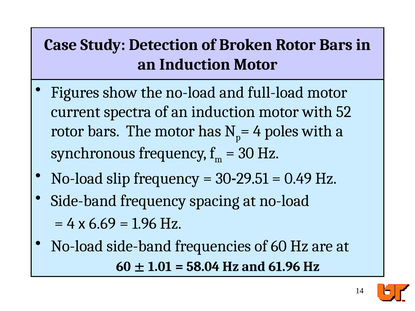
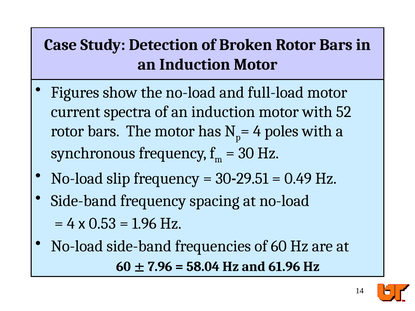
6.69: 6.69 -> 0.53 (102, 224)
1.01: 1.01 -> 7.96 (160, 267)
